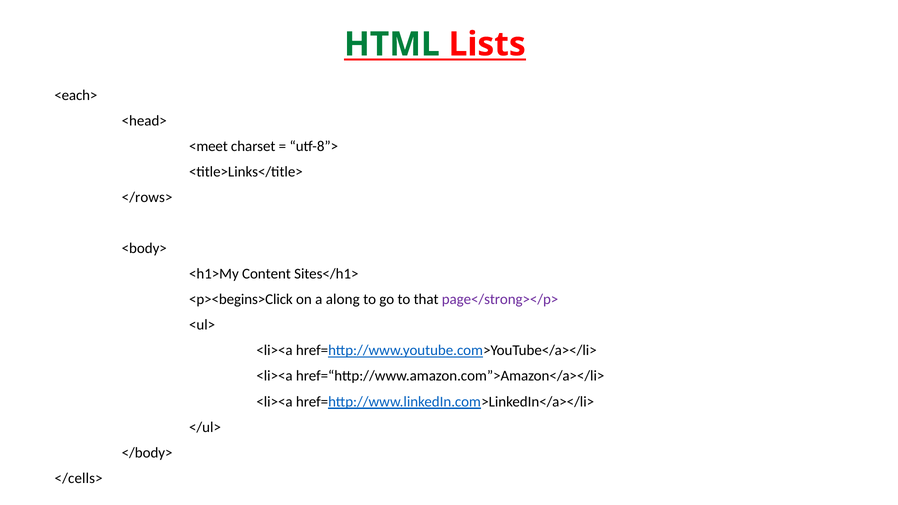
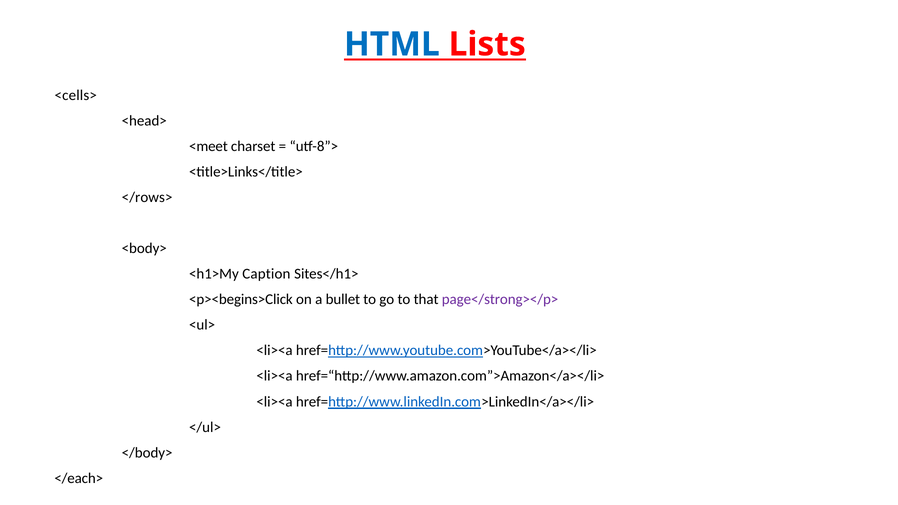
HTML colour: green -> blue (392, 44)
<each>: <each> -> <cells> (76, 95)
Content: Content -> Caption (266, 274)
along: along -> bullet (343, 299)
</cells>: </cells> -> </each> (79, 478)
